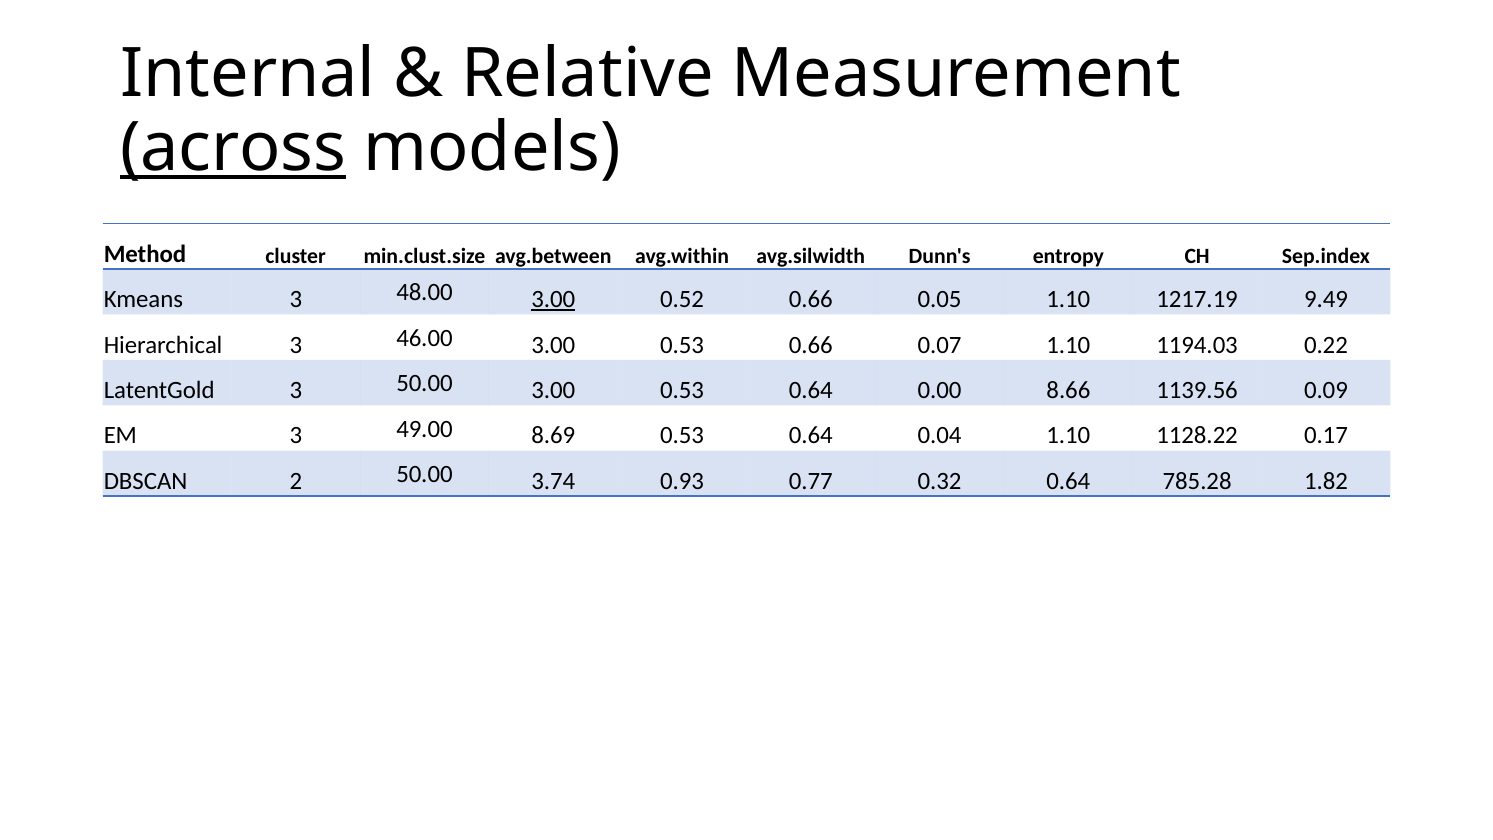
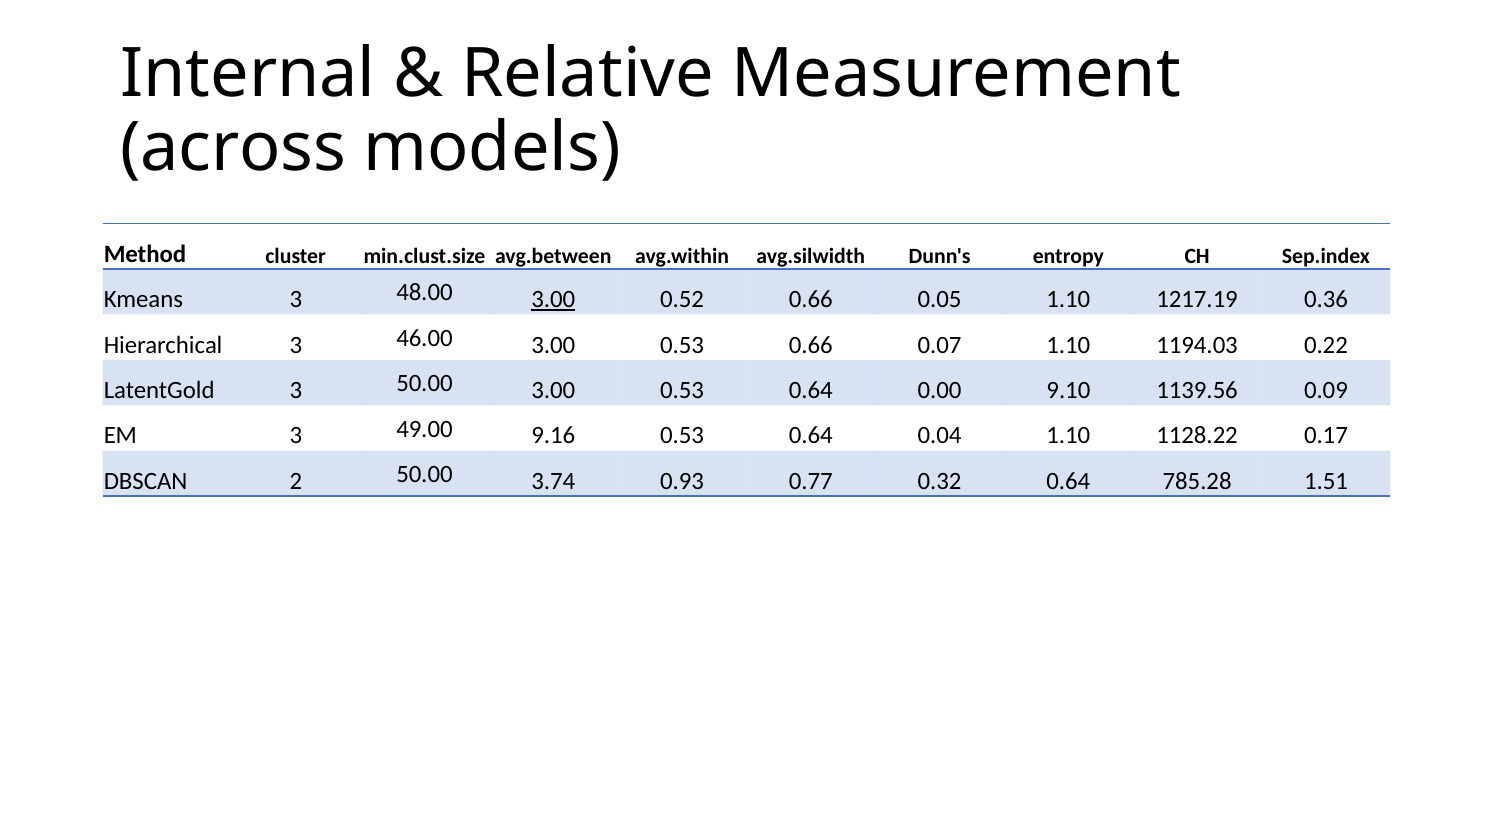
across underline: present -> none (233, 147)
9.49: 9.49 -> 0.36 (1326, 299)
8.66: 8.66 -> 9.10 (1068, 390)
8.69: 8.69 -> 9.16 (553, 436)
1.82: 1.82 -> 1.51 (1326, 481)
